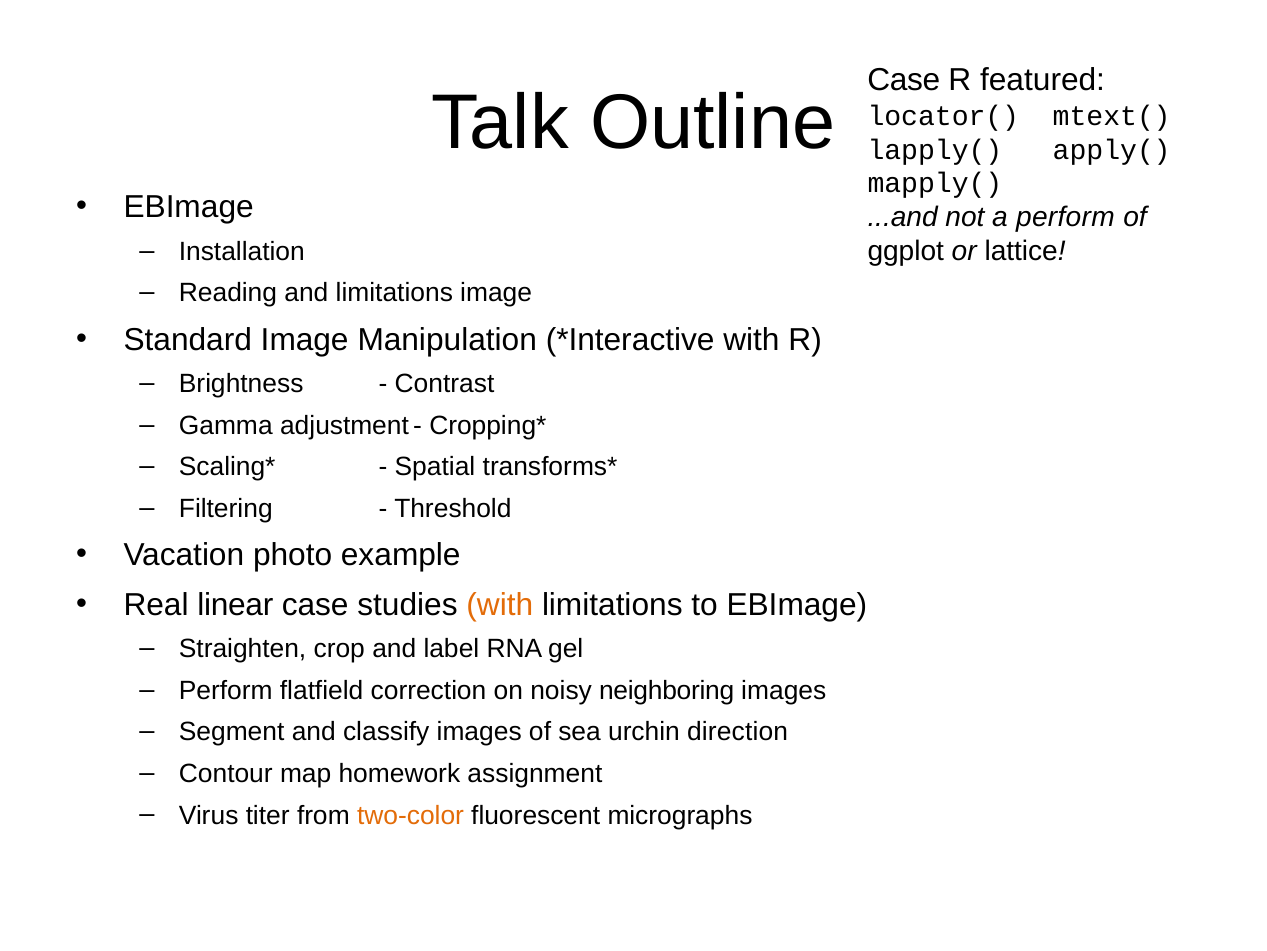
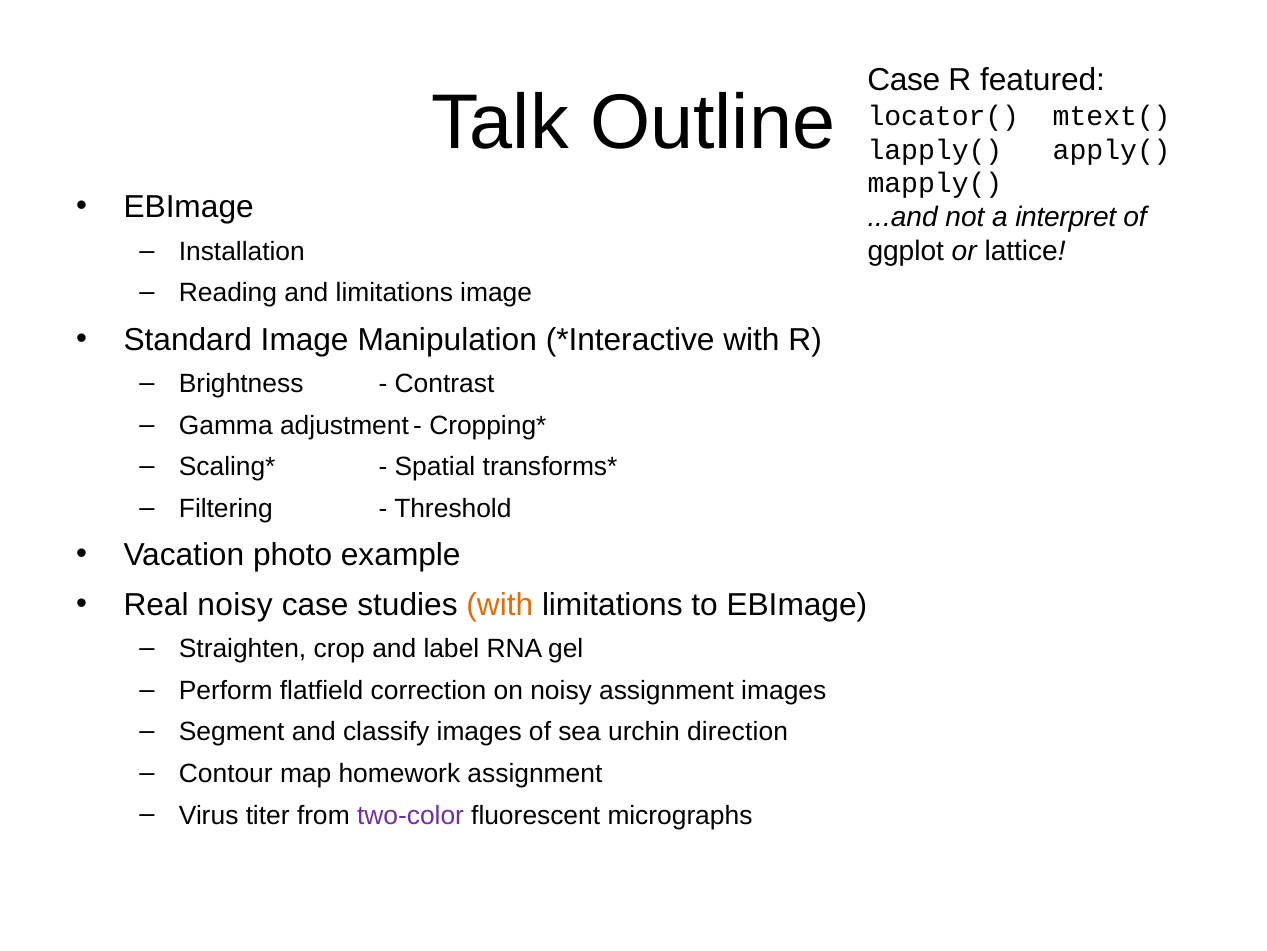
a perform: perform -> interpret (1066, 217)
Real linear: linear -> noisy (235, 604)
noisy neighboring: neighboring -> assignment (667, 690)
two-color colour: orange -> purple (411, 815)
